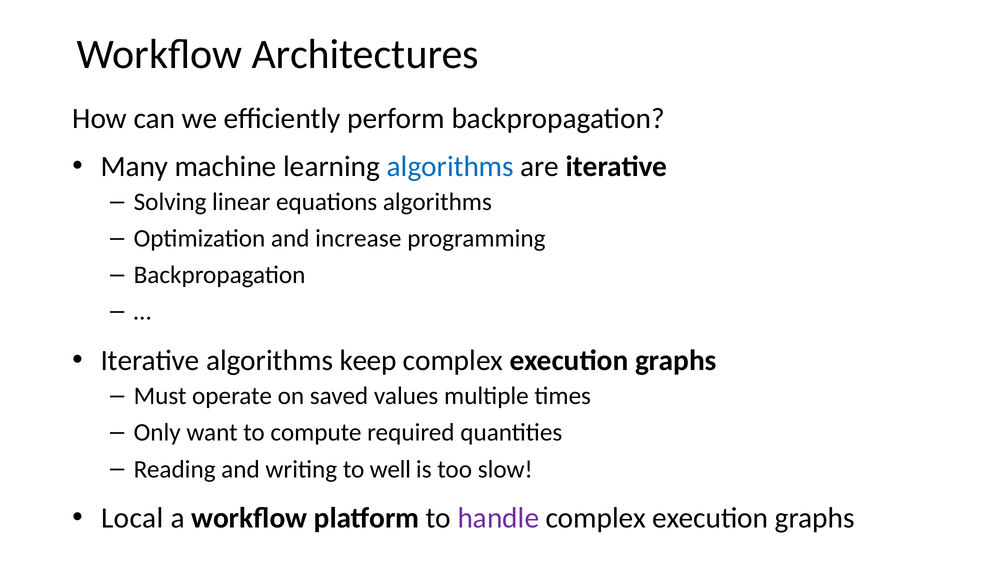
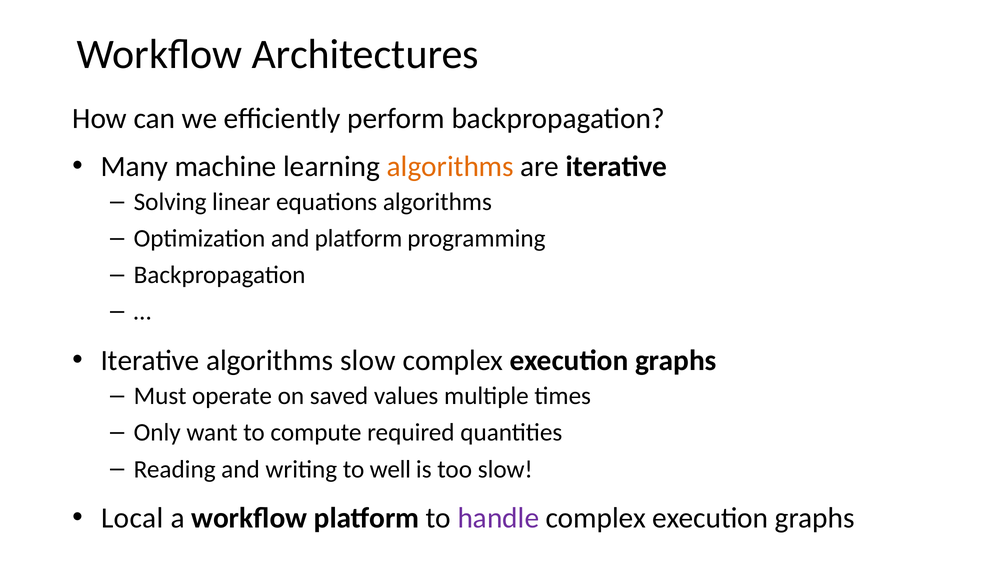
algorithms colour: blue -> orange (450, 166)
and increase: increase -> platform (359, 239)
algorithms keep: keep -> slow (368, 360)
